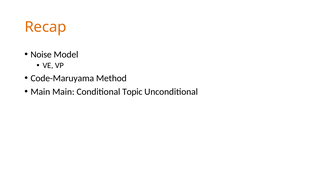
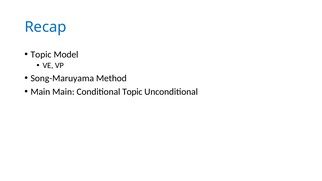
Recap colour: orange -> blue (46, 27)
Noise: Noise -> Topic (41, 54)
Code-Maruyama: Code-Maruyama -> Song-Maruyama (62, 78)
